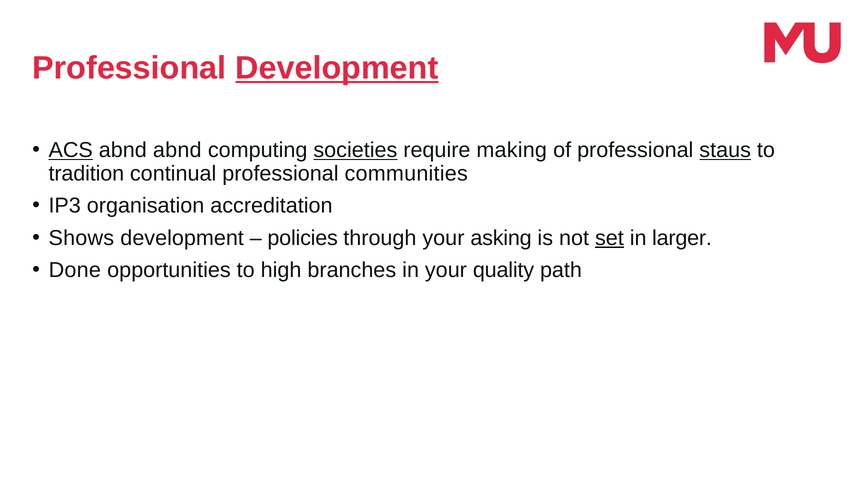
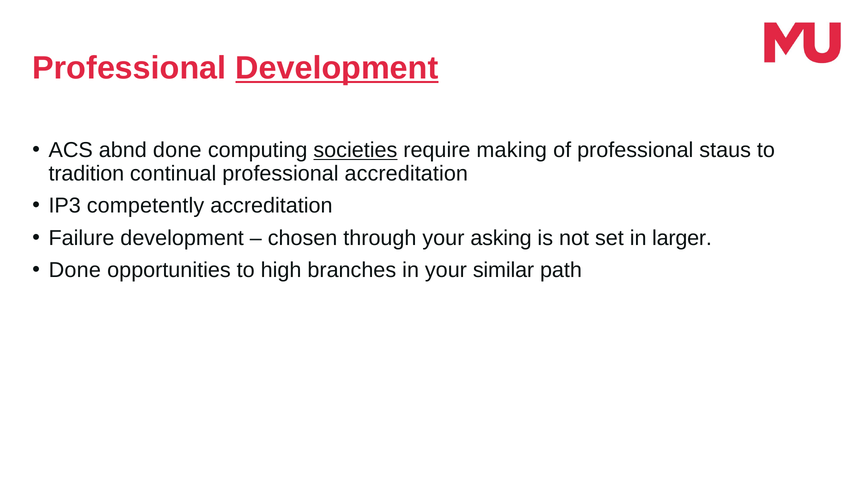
ACS underline: present -> none (71, 150)
abnd abnd: abnd -> done (177, 150)
staus underline: present -> none (725, 150)
professional communities: communities -> accreditation (406, 174)
organisation: organisation -> competently (146, 206)
Shows: Shows -> Failure (81, 238)
policies: policies -> chosen (303, 238)
set underline: present -> none (609, 238)
quality: quality -> similar (504, 270)
